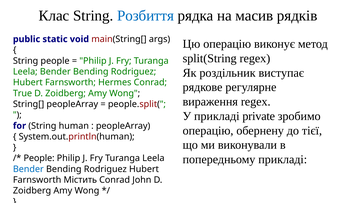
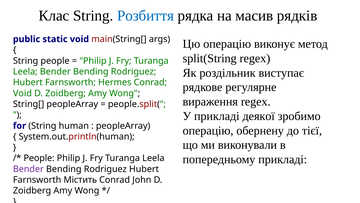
True: True -> Void (22, 93)
private: private -> деякої (259, 116)
Bender colour: blue -> purple (28, 169)
